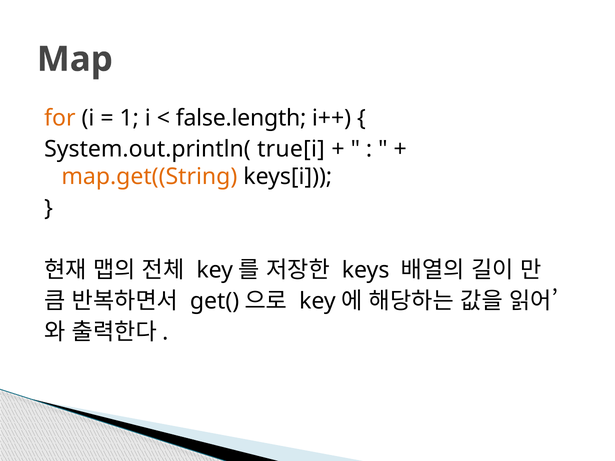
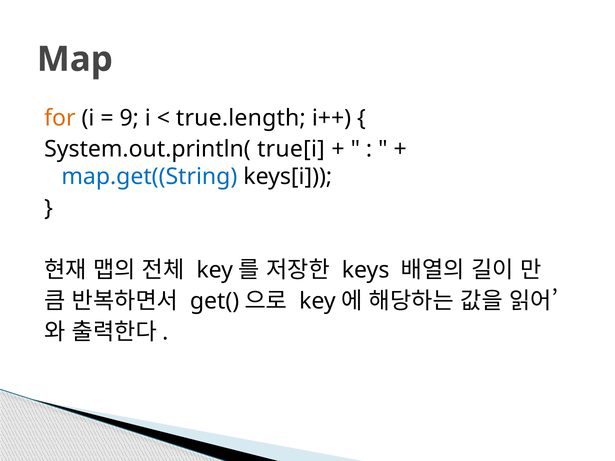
1: 1 -> 9 (129, 118)
false.length: false.length -> true.length (241, 118)
map.get((String colour: orange -> blue (149, 177)
